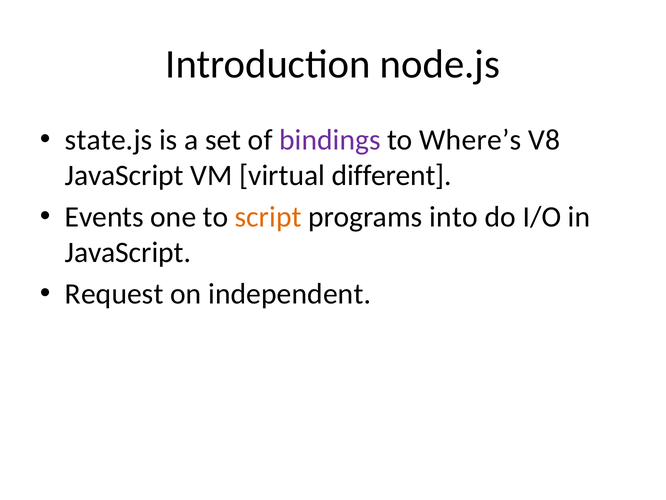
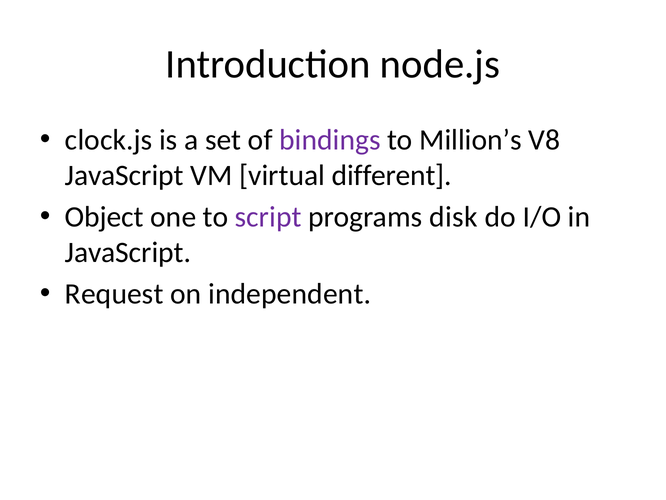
state.js: state.js -> clock.js (109, 140)
Where’s: Where’s -> Million’s (471, 140)
Events: Events -> Object (104, 217)
script colour: orange -> purple (268, 217)
into: into -> disk (453, 217)
